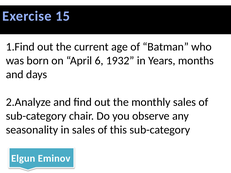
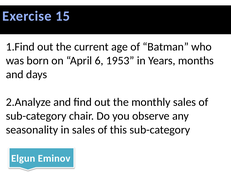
1932: 1932 -> 1953 (120, 61)
